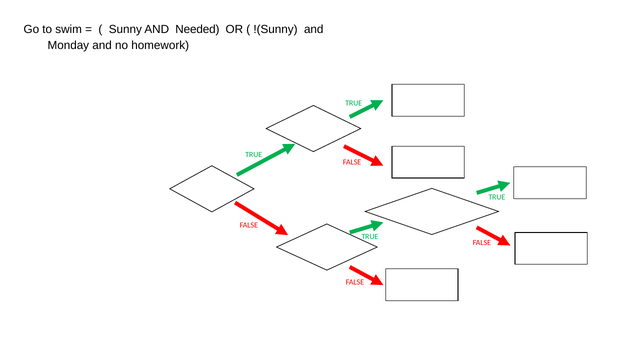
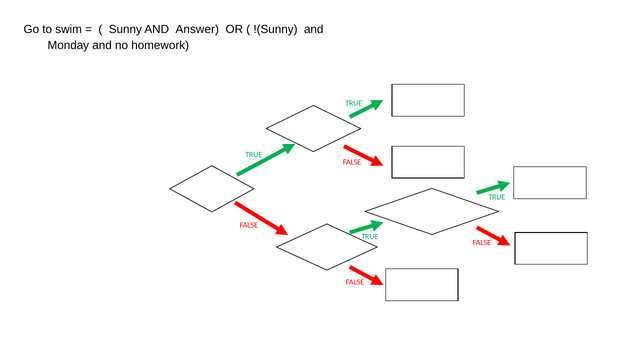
Needed: Needed -> Answer (197, 29)
